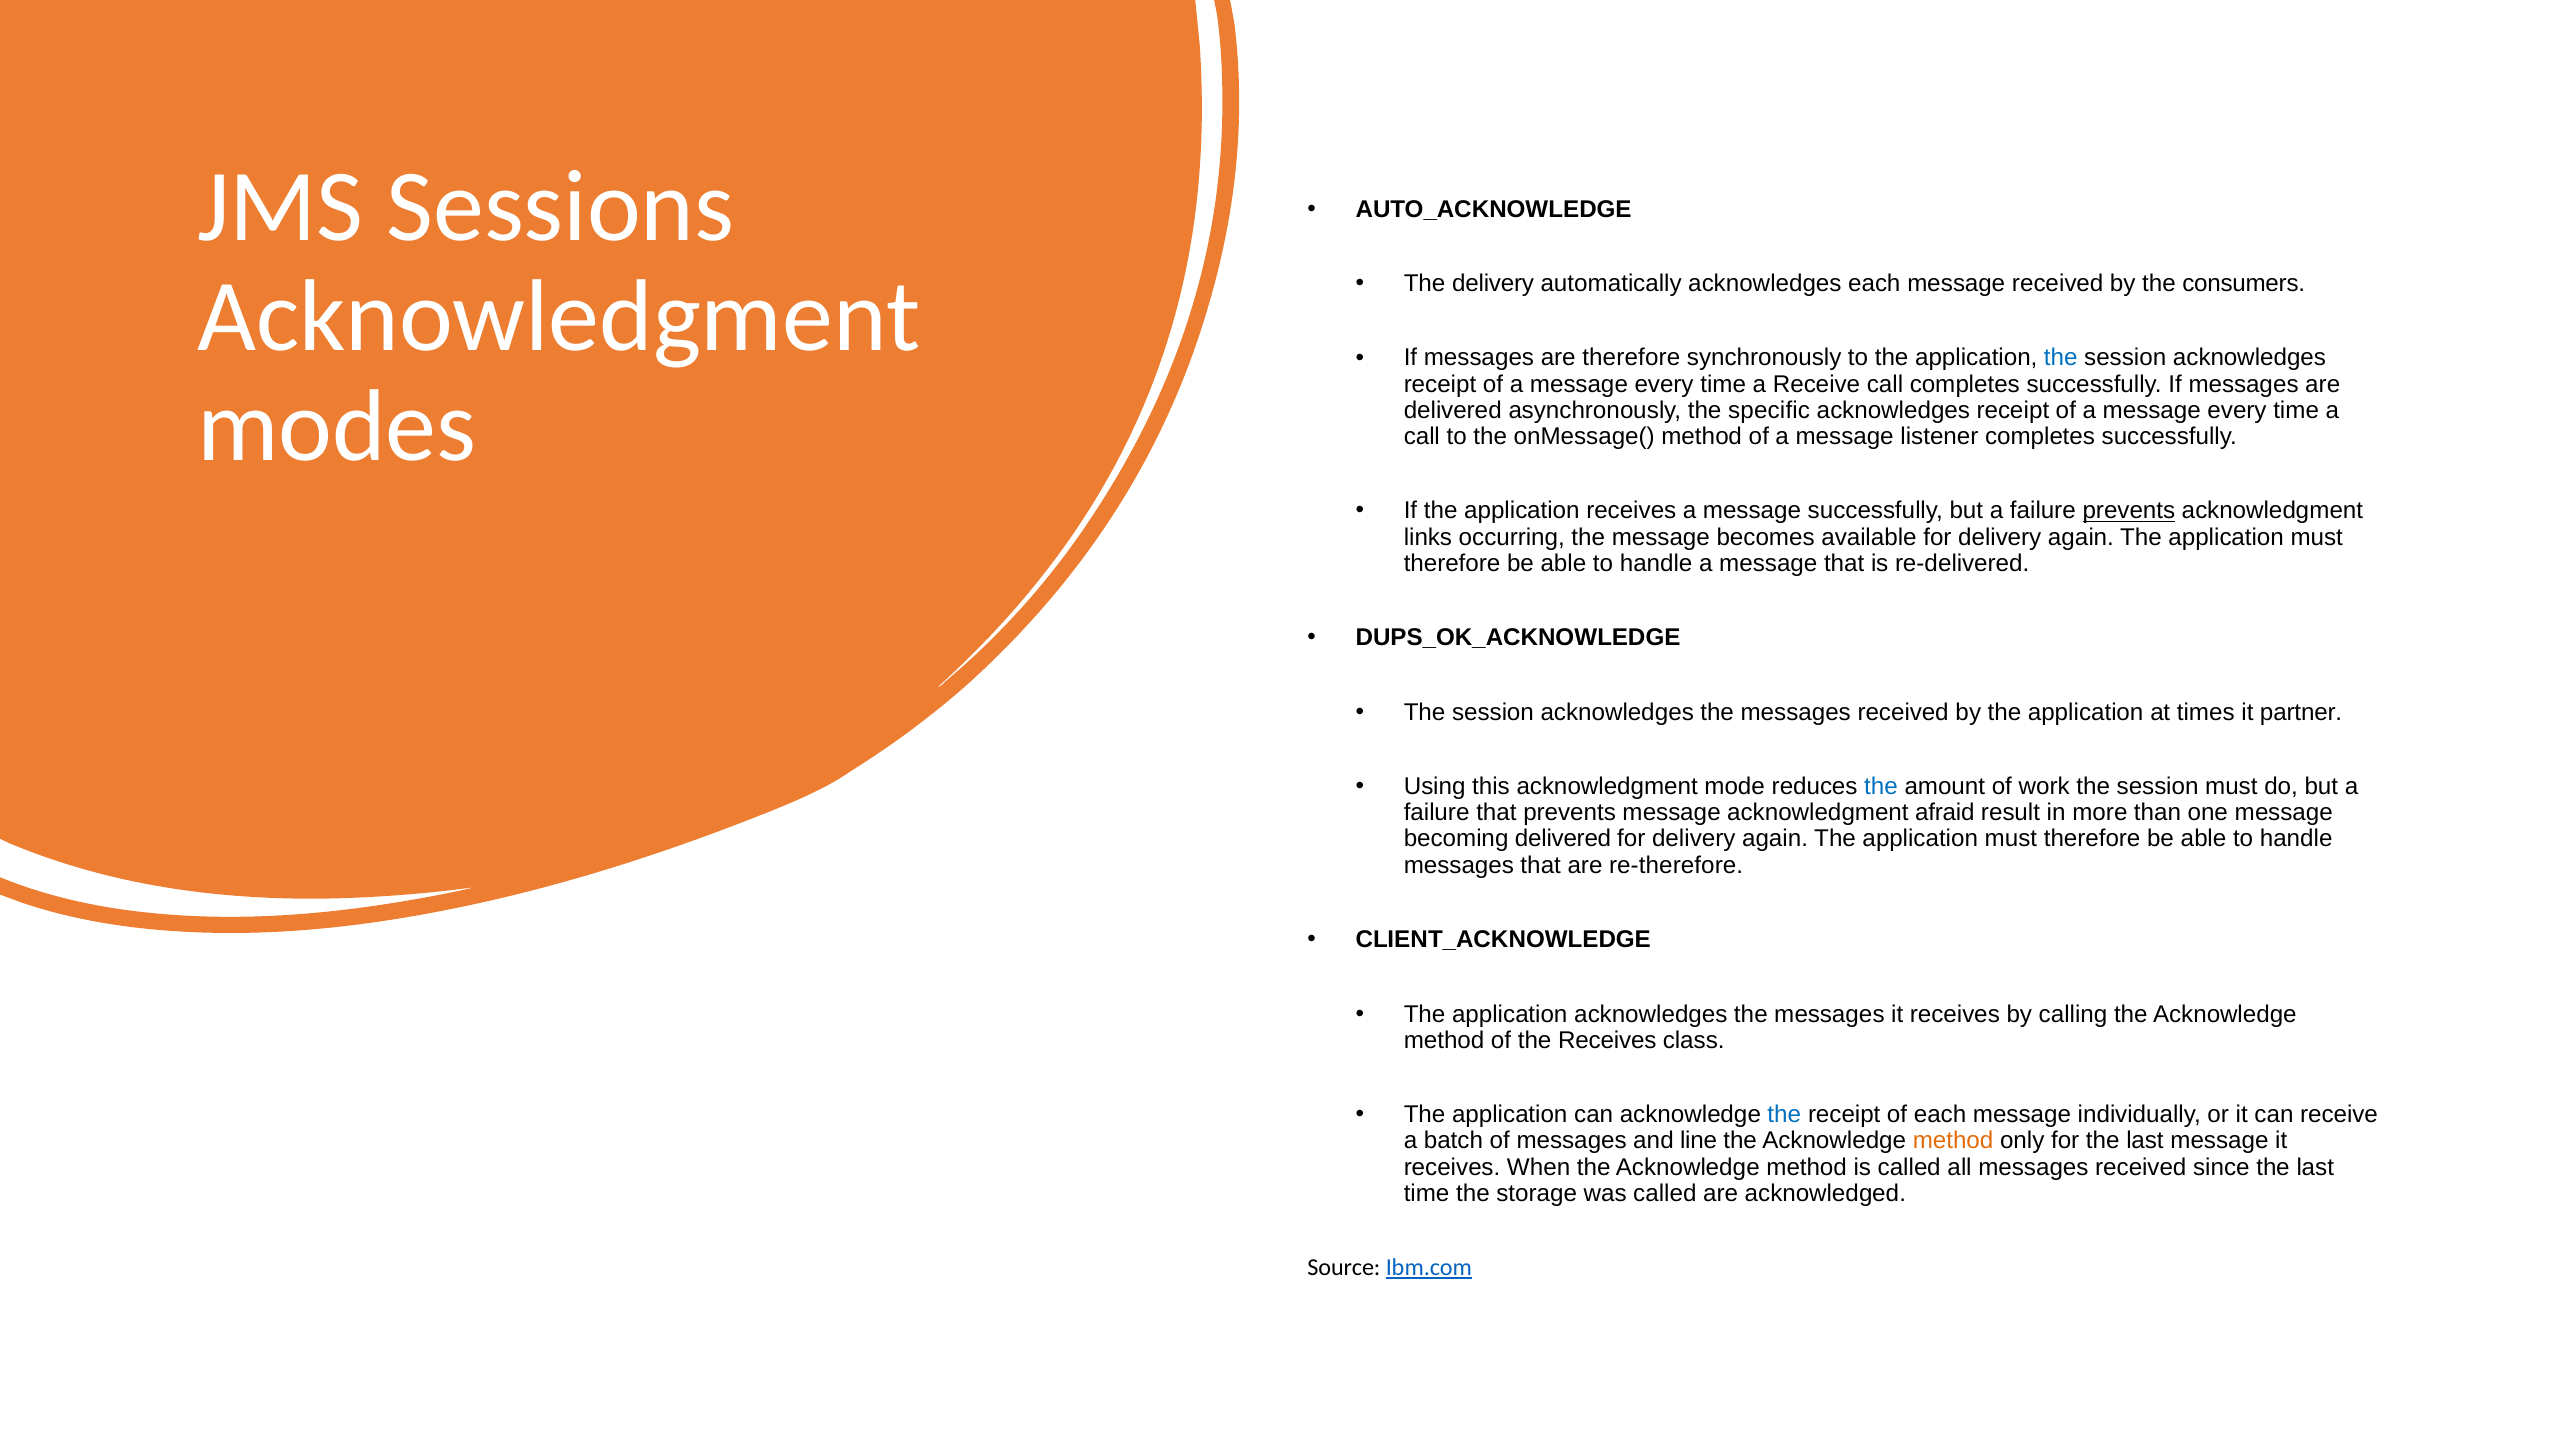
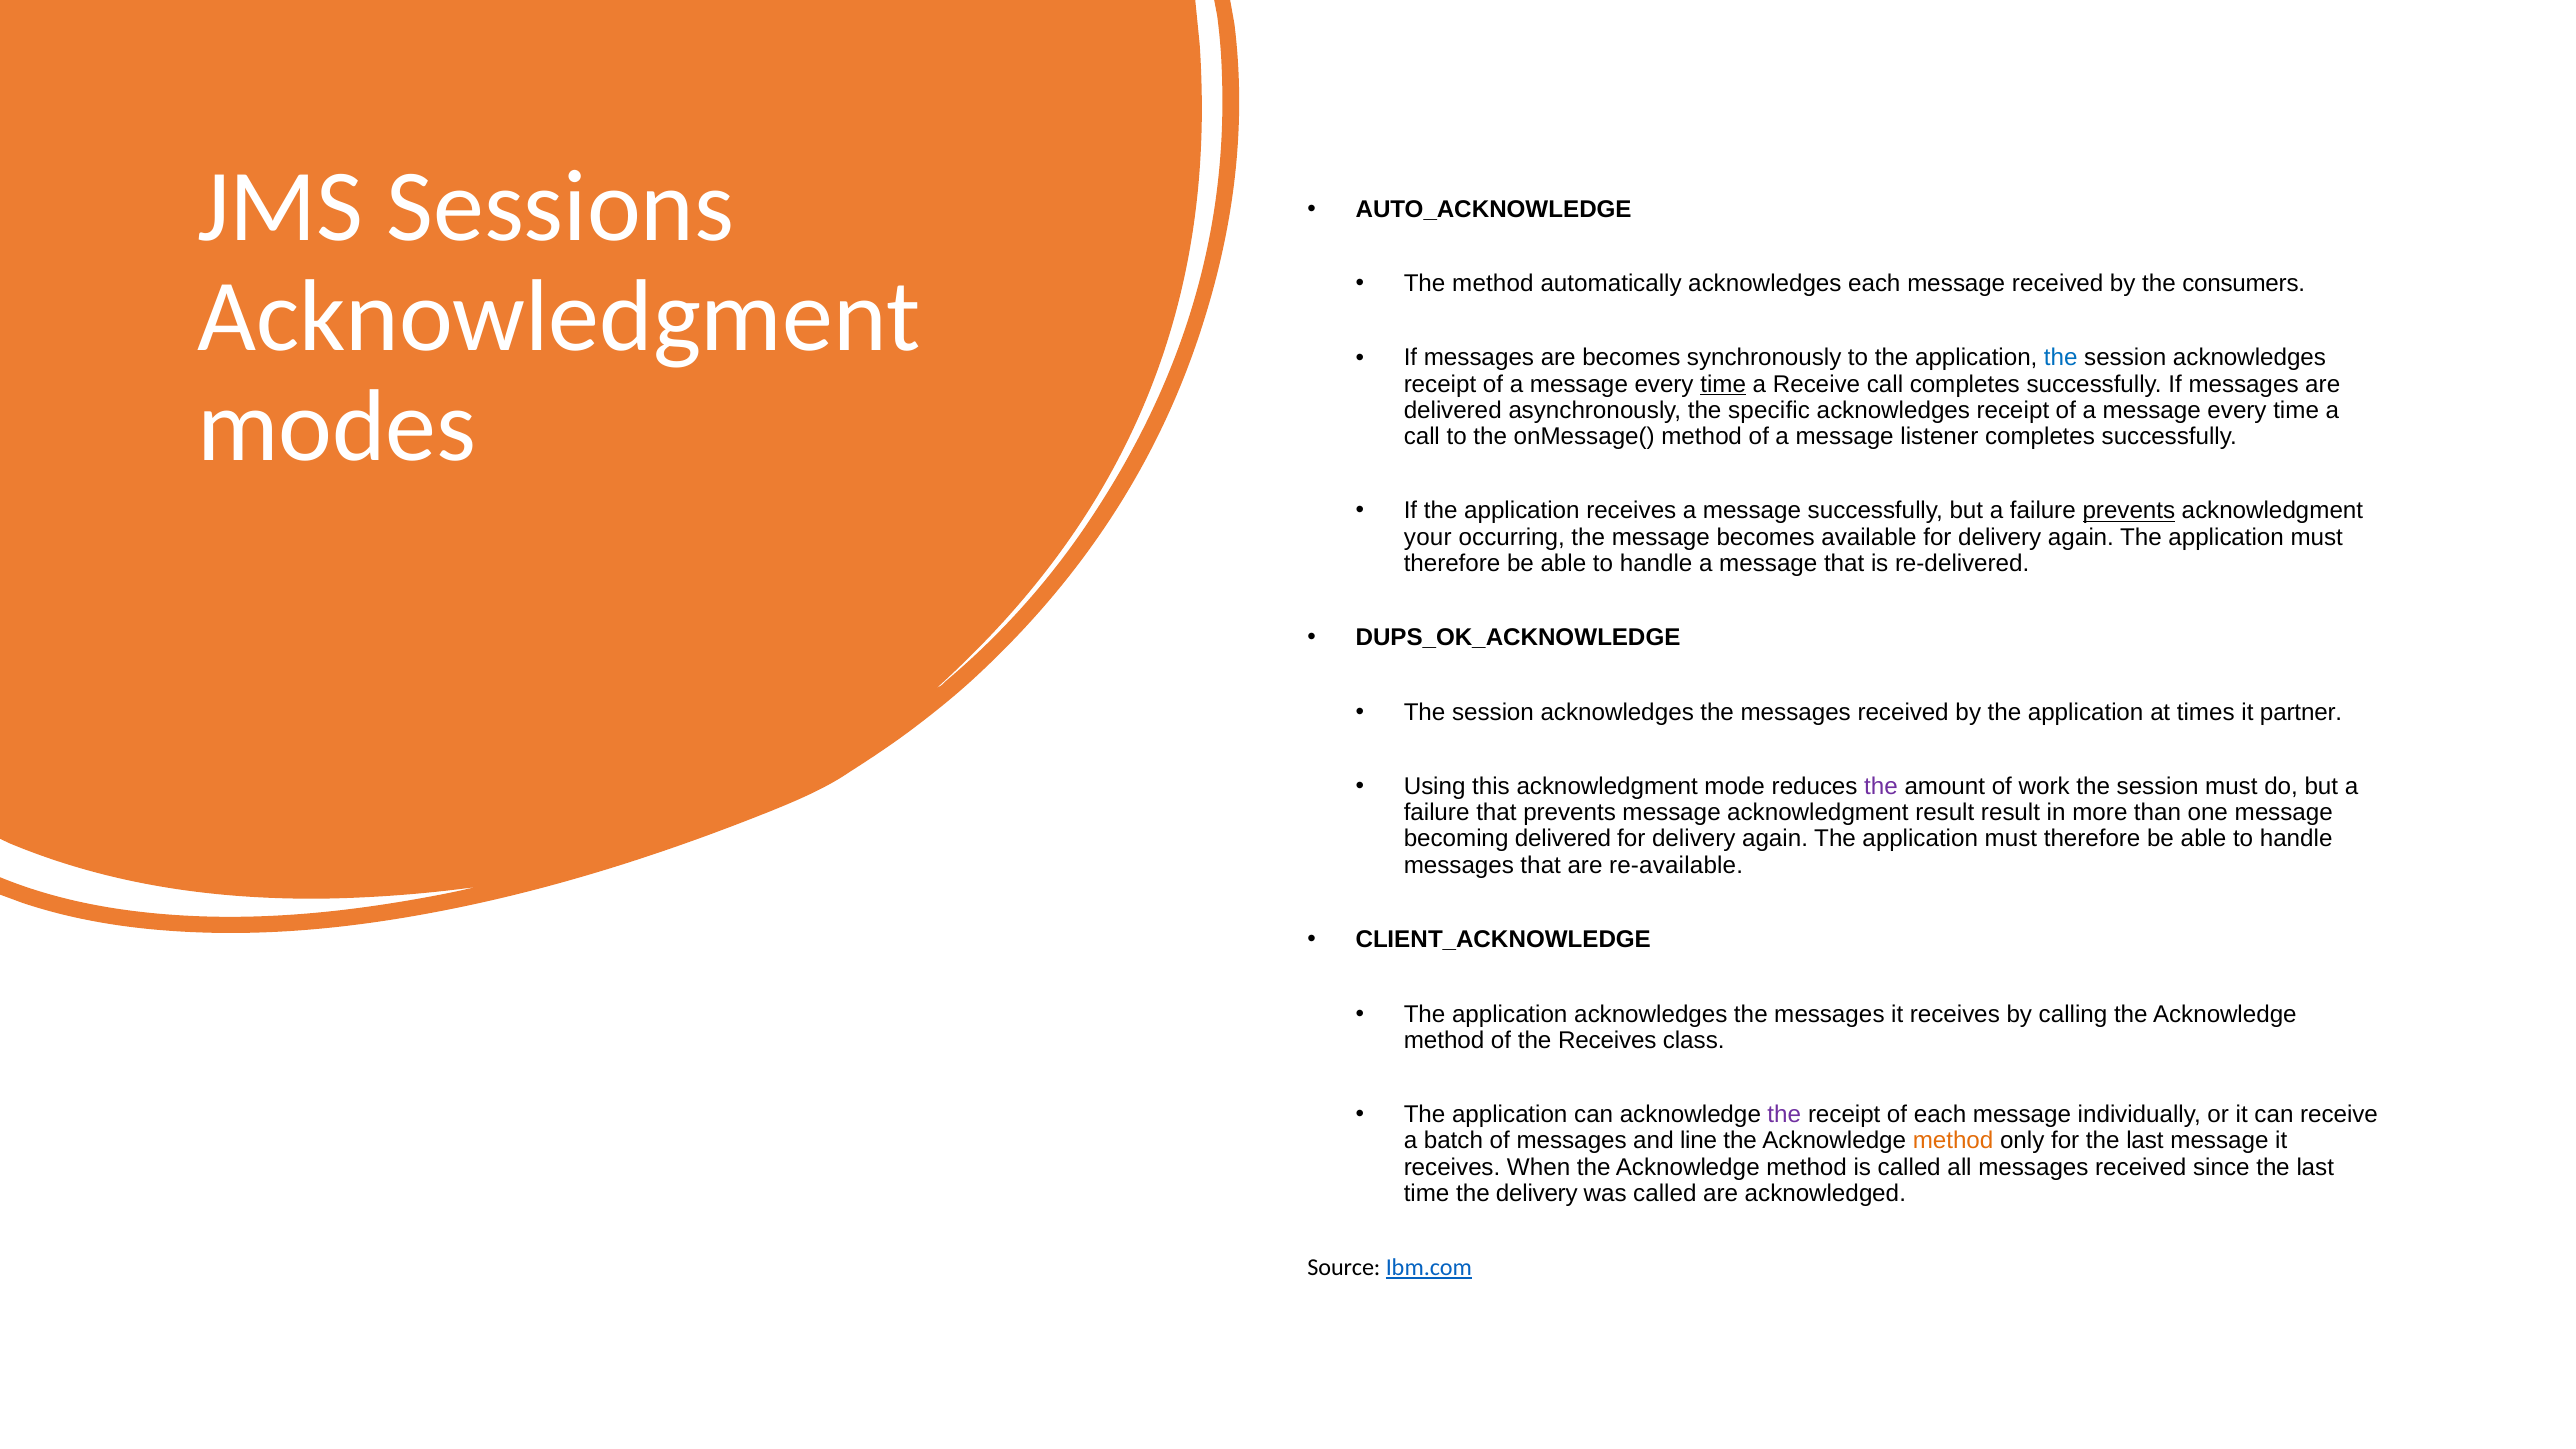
The delivery: delivery -> method (1493, 283)
are therefore: therefore -> becomes (1631, 358)
time underline: none -> present (1723, 384)
links: links -> your (1428, 537)
the colour: blue -> purple (1881, 787)
acknowledgment afraid: afraid -> result (1945, 813)
re-therefore: re-therefore -> re-available (1676, 865)
the colour: blue -> purple (1784, 1115)
the storage: storage -> delivery (1537, 1193)
